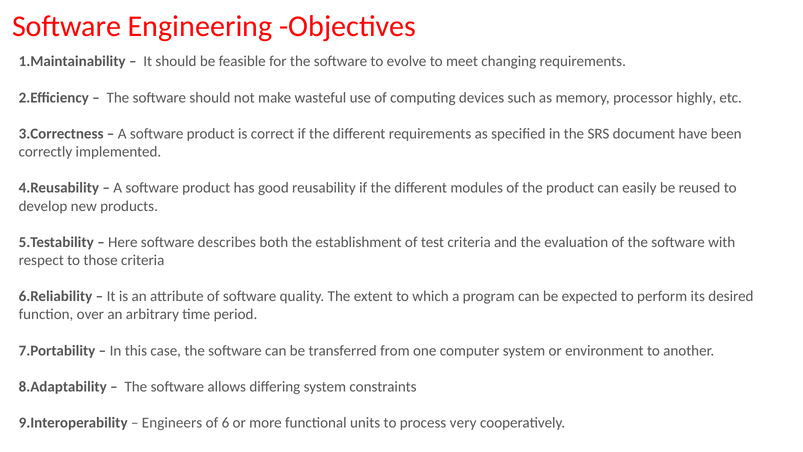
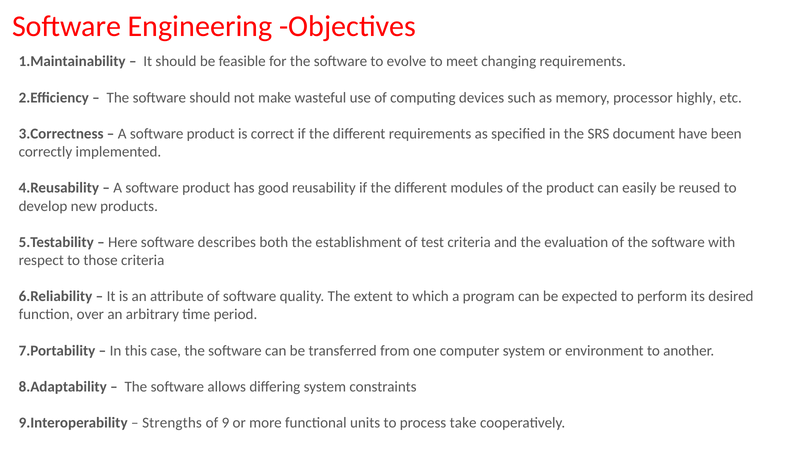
Engineers: Engineers -> Strengths (172, 423)
6: 6 -> 9 (225, 423)
very: very -> take (463, 423)
